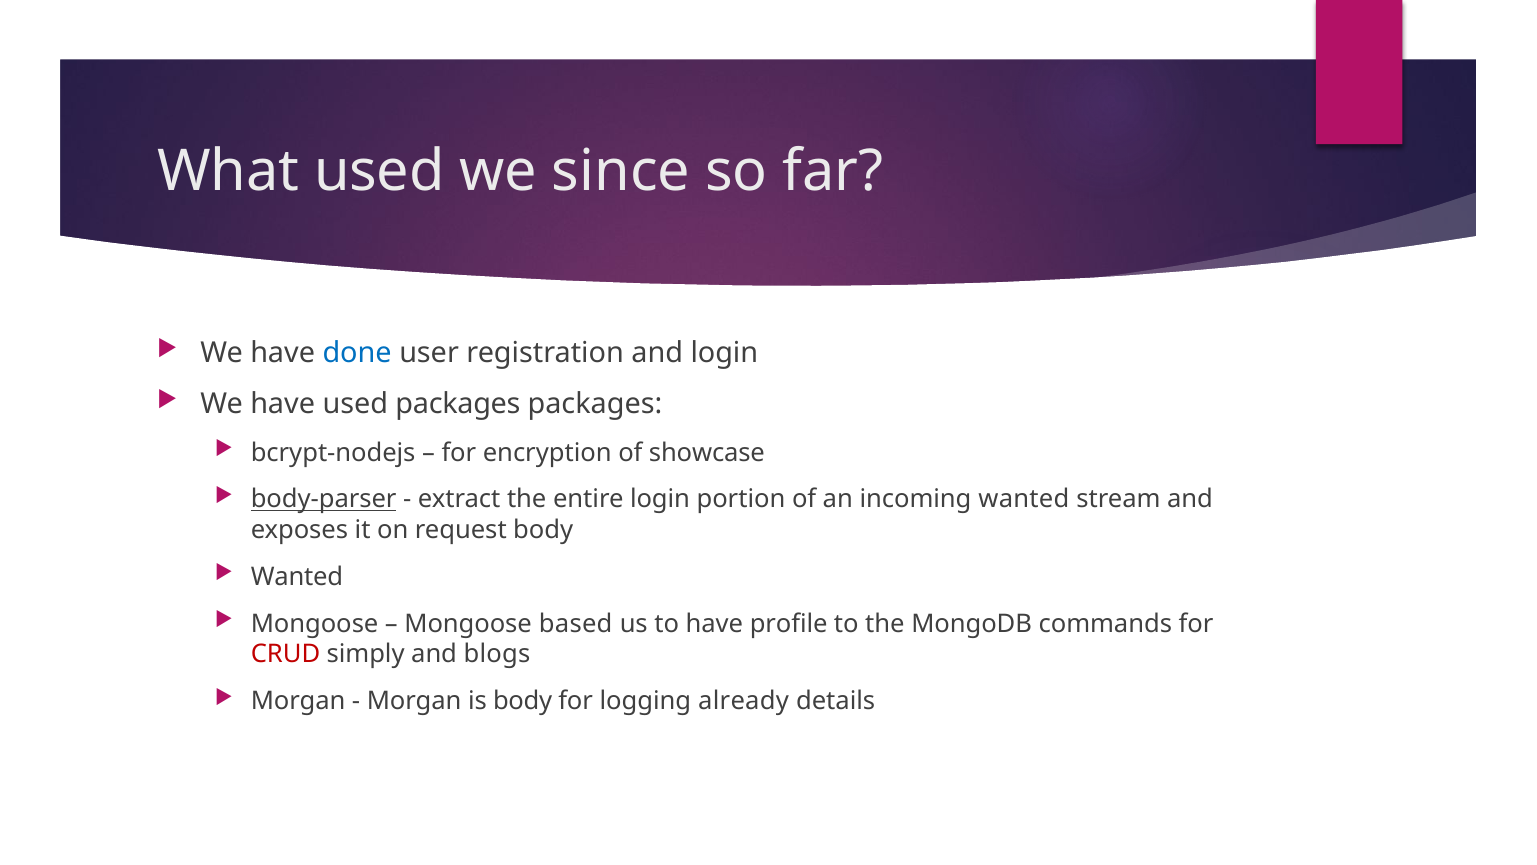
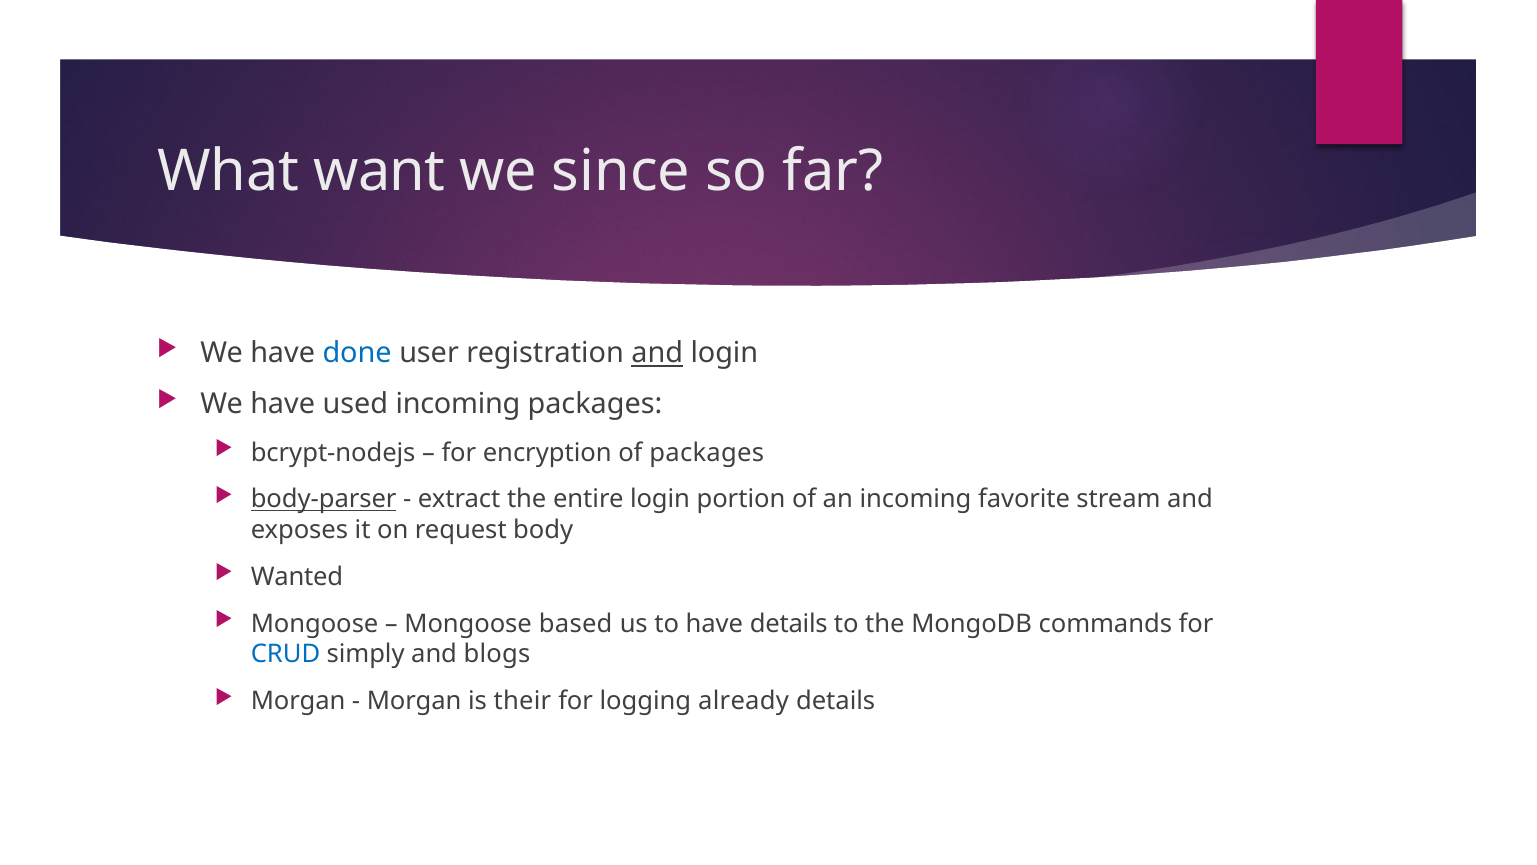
What used: used -> want (380, 171)
and underline: none -> present (657, 353)
used packages: packages -> incoming (458, 404)
of showcase: showcase -> packages (707, 452)
incoming wanted: wanted -> favorite (1024, 499)
have profile: profile -> details (789, 623)
CRUD colour: red -> blue (285, 654)
is body: body -> their (522, 701)
